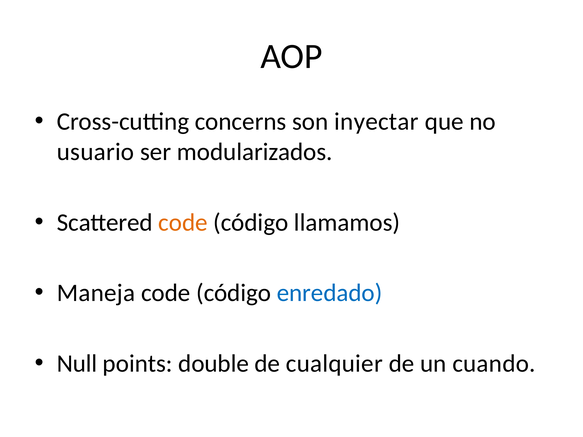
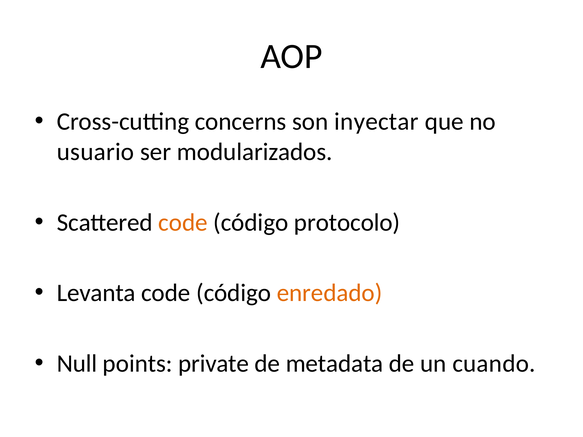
llamamos: llamamos -> protocolo (347, 223)
Maneja: Maneja -> Levanta (96, 293)
enredado colour: blue -> orange (330, 293)
double: double -> private (214, 364)
cualquier: cualquier -> metadata (335, 364)
